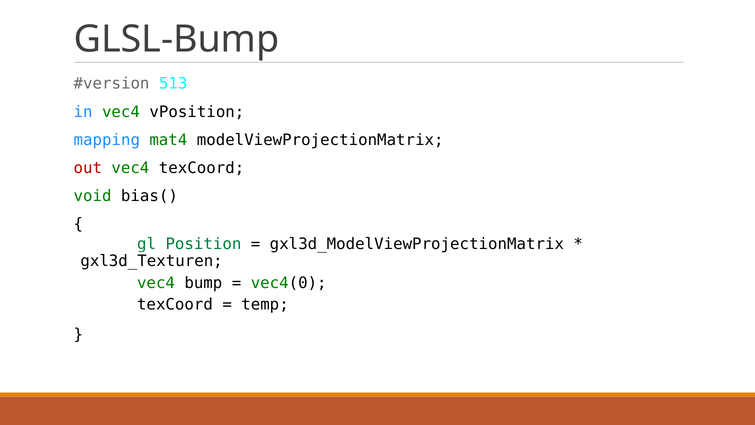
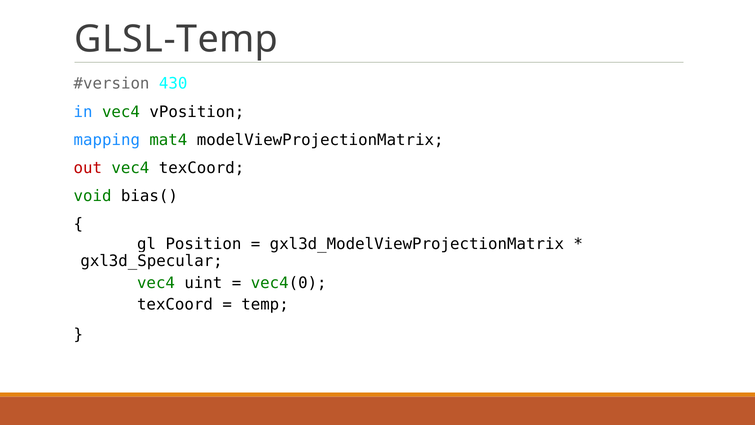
GLSL-Bump: GLSL-Bump -> GLSL-Temp (176, 39)
513: 513 -> 430 (173, 84)
gl_Position colour: green -> black (189, 244)
gxl3d_Texturen: gxl3d_Texturen -> gxl3d_Specular (152, 261)
bump: bump -> uint (203, 283)
